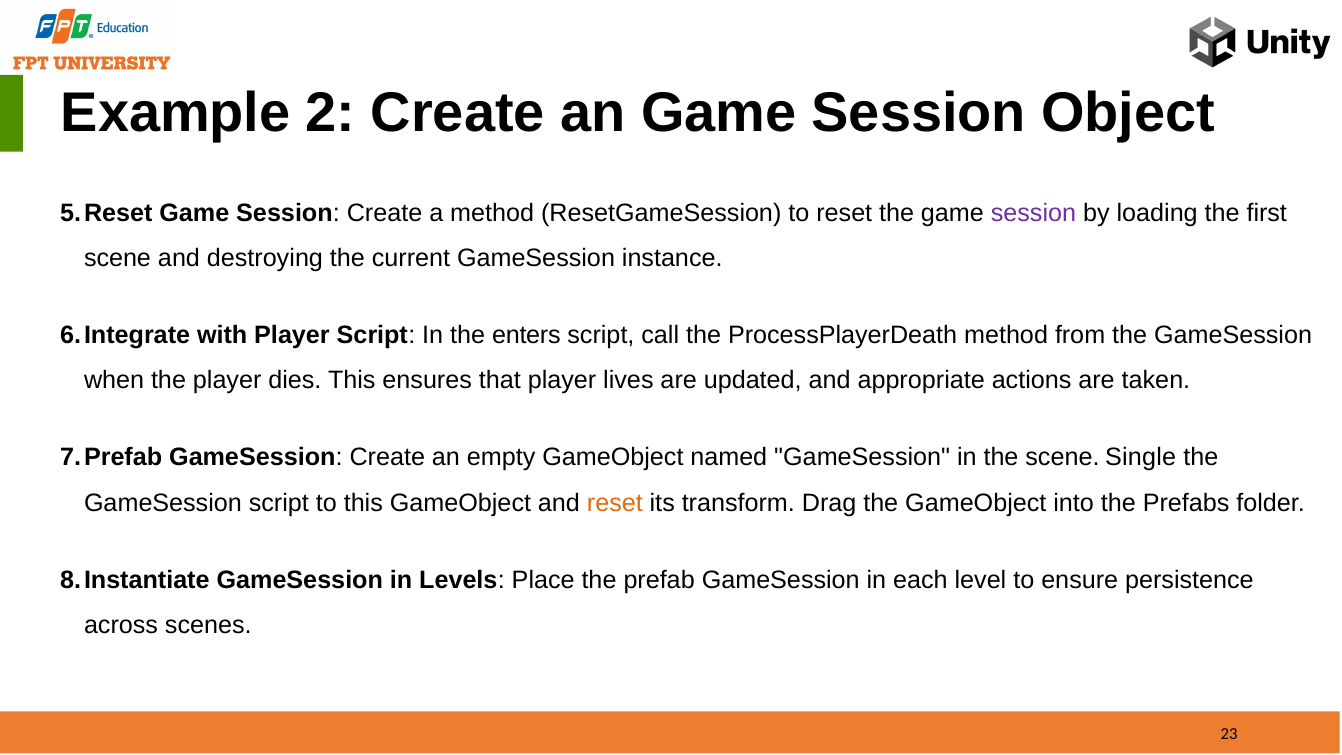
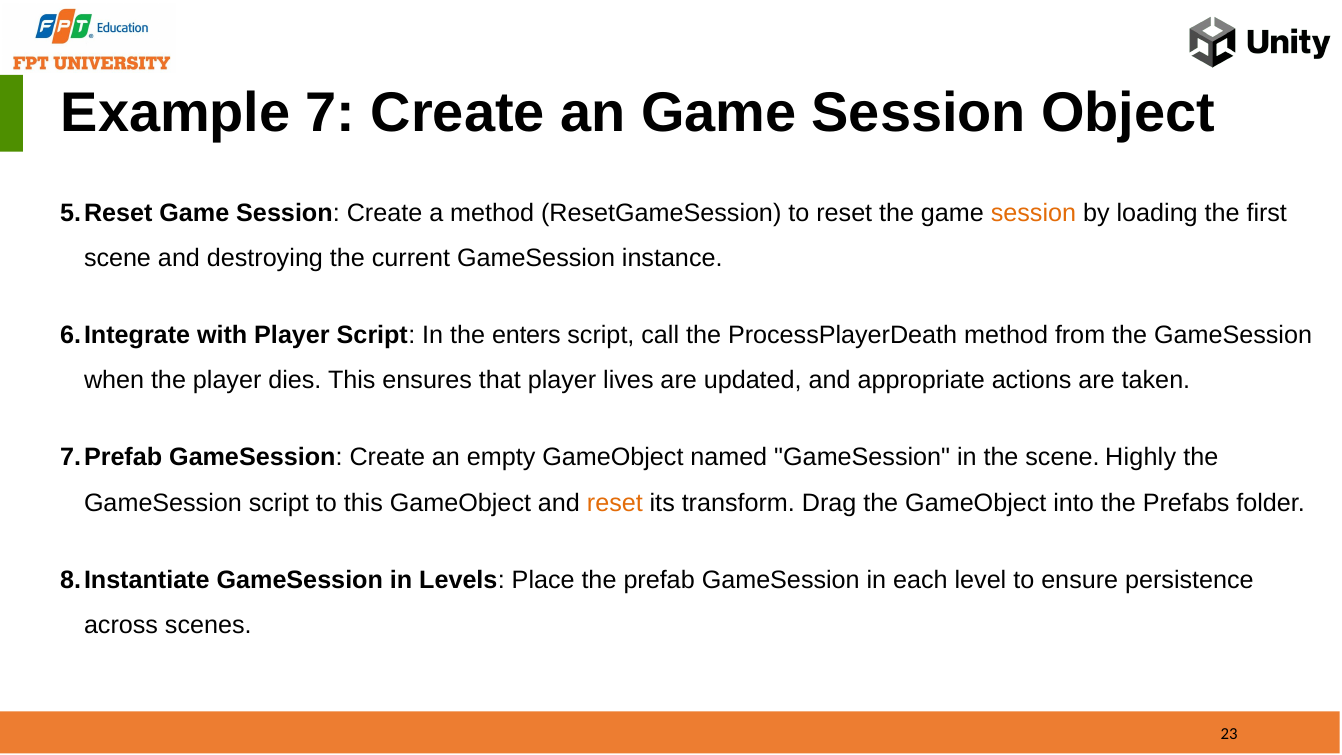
2: 2 -> 7 (331, 113)
session colour: purple -> orange (1033, 213)
Single: Single -> Highly (1141, 458)
